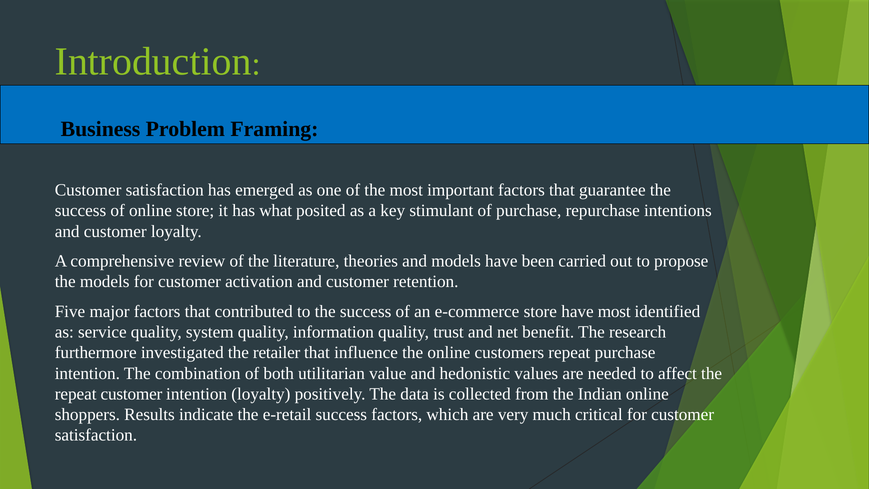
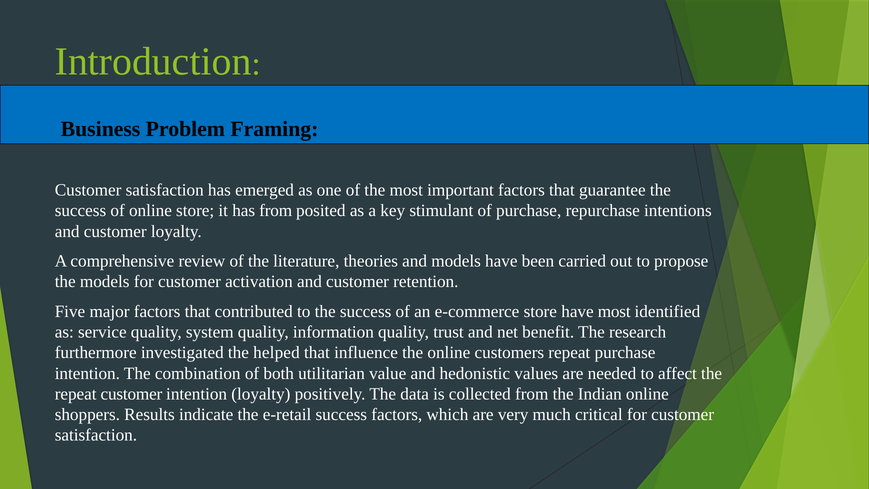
has what: what -> from (276, 211)
retailer: retailer -> helped (276, 353)
